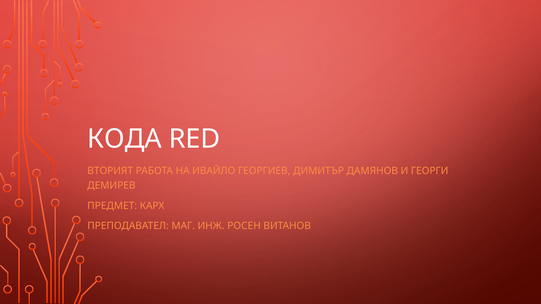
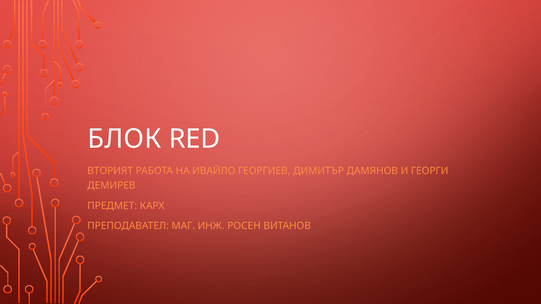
КОДА: КОДА -> БЛОК (124, 139)
